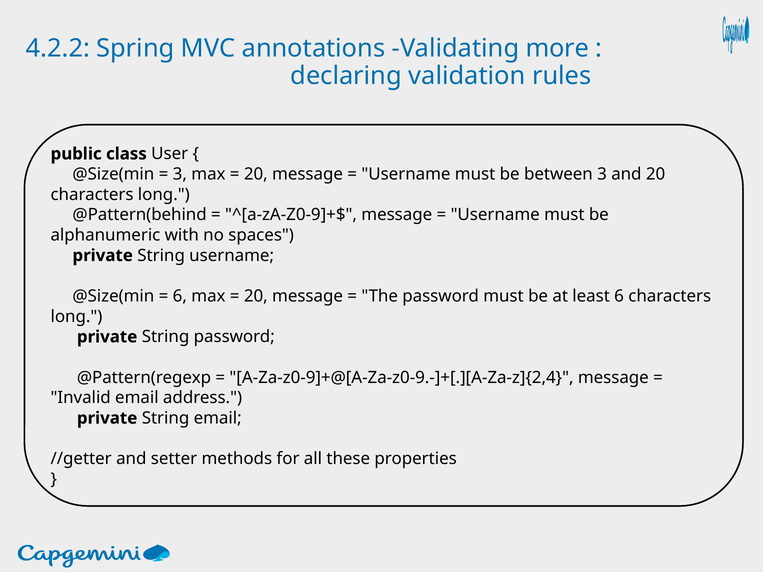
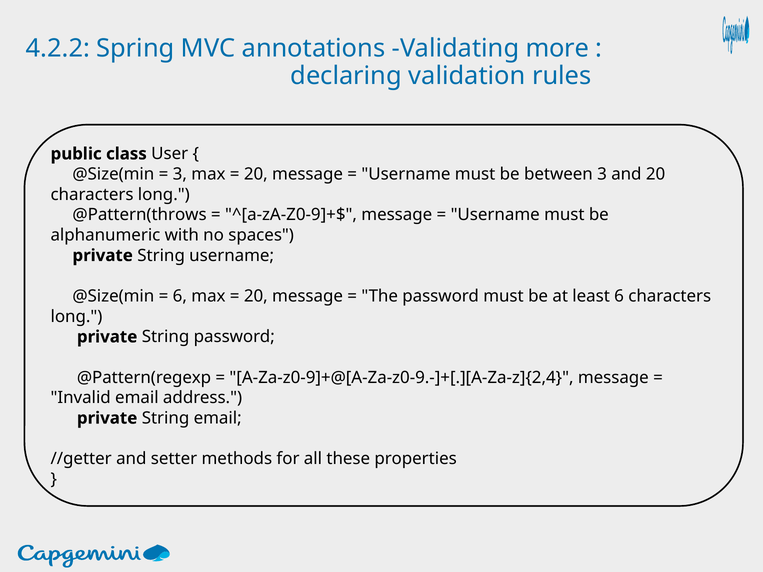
@Pattern(behind: @Pattern(behind -> @Pattern(throws (140, 215)
